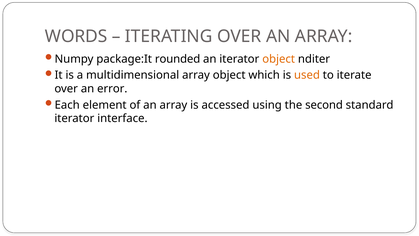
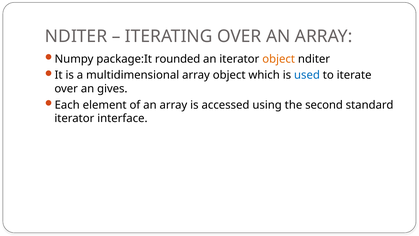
WORDS: WORDS -> NDITER (76, 36)
used colour: orange -> blue (307, 75)
error: error -> gives (112, 89)
